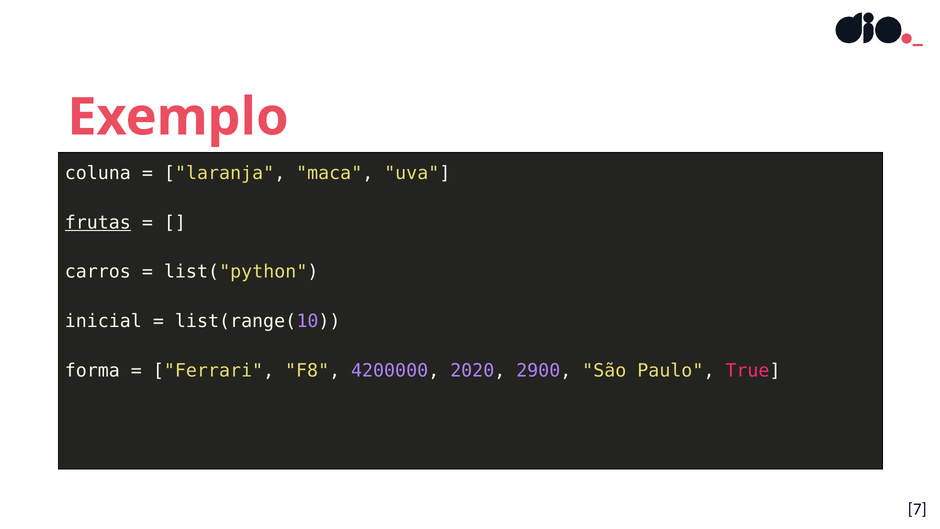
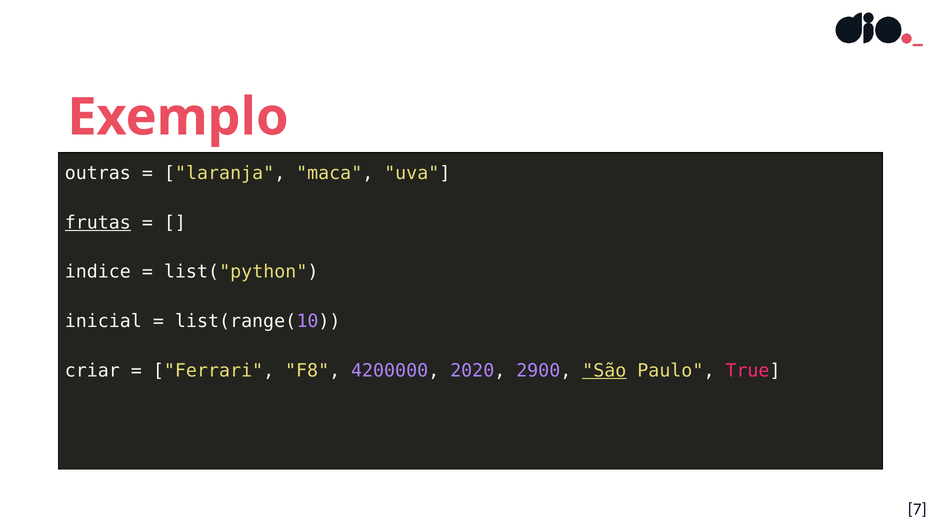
coluna: coluna -> outras (98, 173)
carros: carros -> indice (98, 272)
forma: forma -> criar (92, 371)
São underline: none -> present (604, 371)
